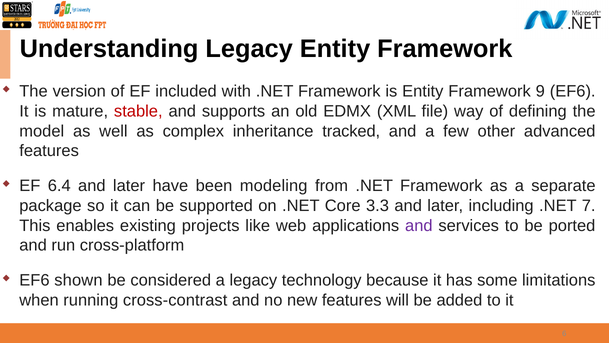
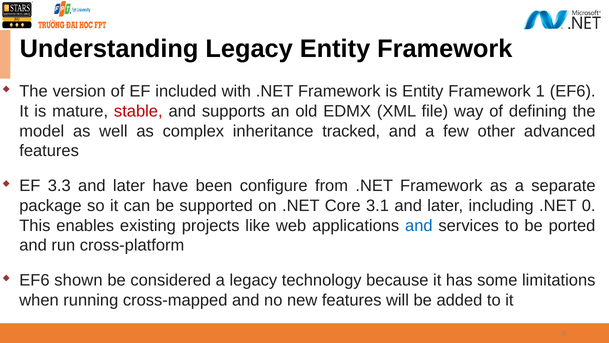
9: 9 -> 1 (540, 91)
6.4: 6.4 -> 3.3 (59, 186)
modeling: modeling -> configure (274, 186)
3.3: 3.3 -> 3.1 (378, 206)
7: 7 -> 0 (589, 206)
and colour: purple -> blue (419, 225)
cross-contrast: cross-contrast -> cross-mapped (175, 300)
